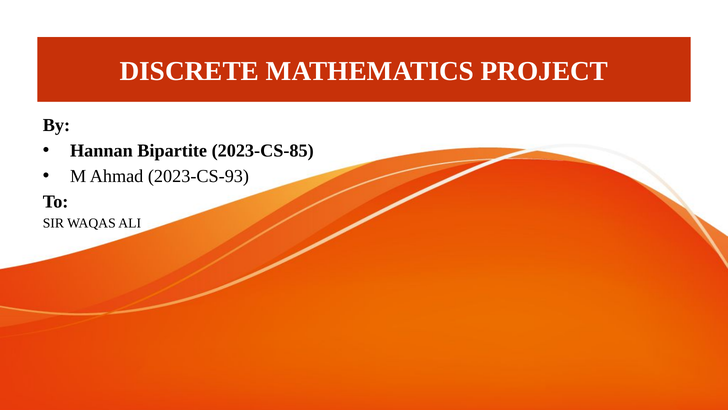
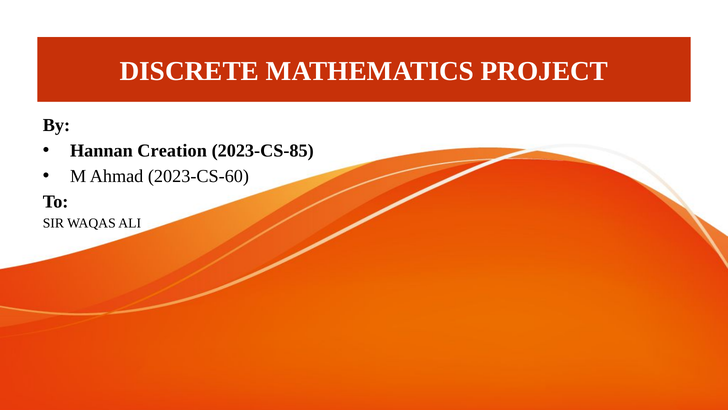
Bipartite: Bipartite -> Creation (172, 150)
2023-CS-93: 2023-CS-93 -> 2023-CS-60 (198, 176)
